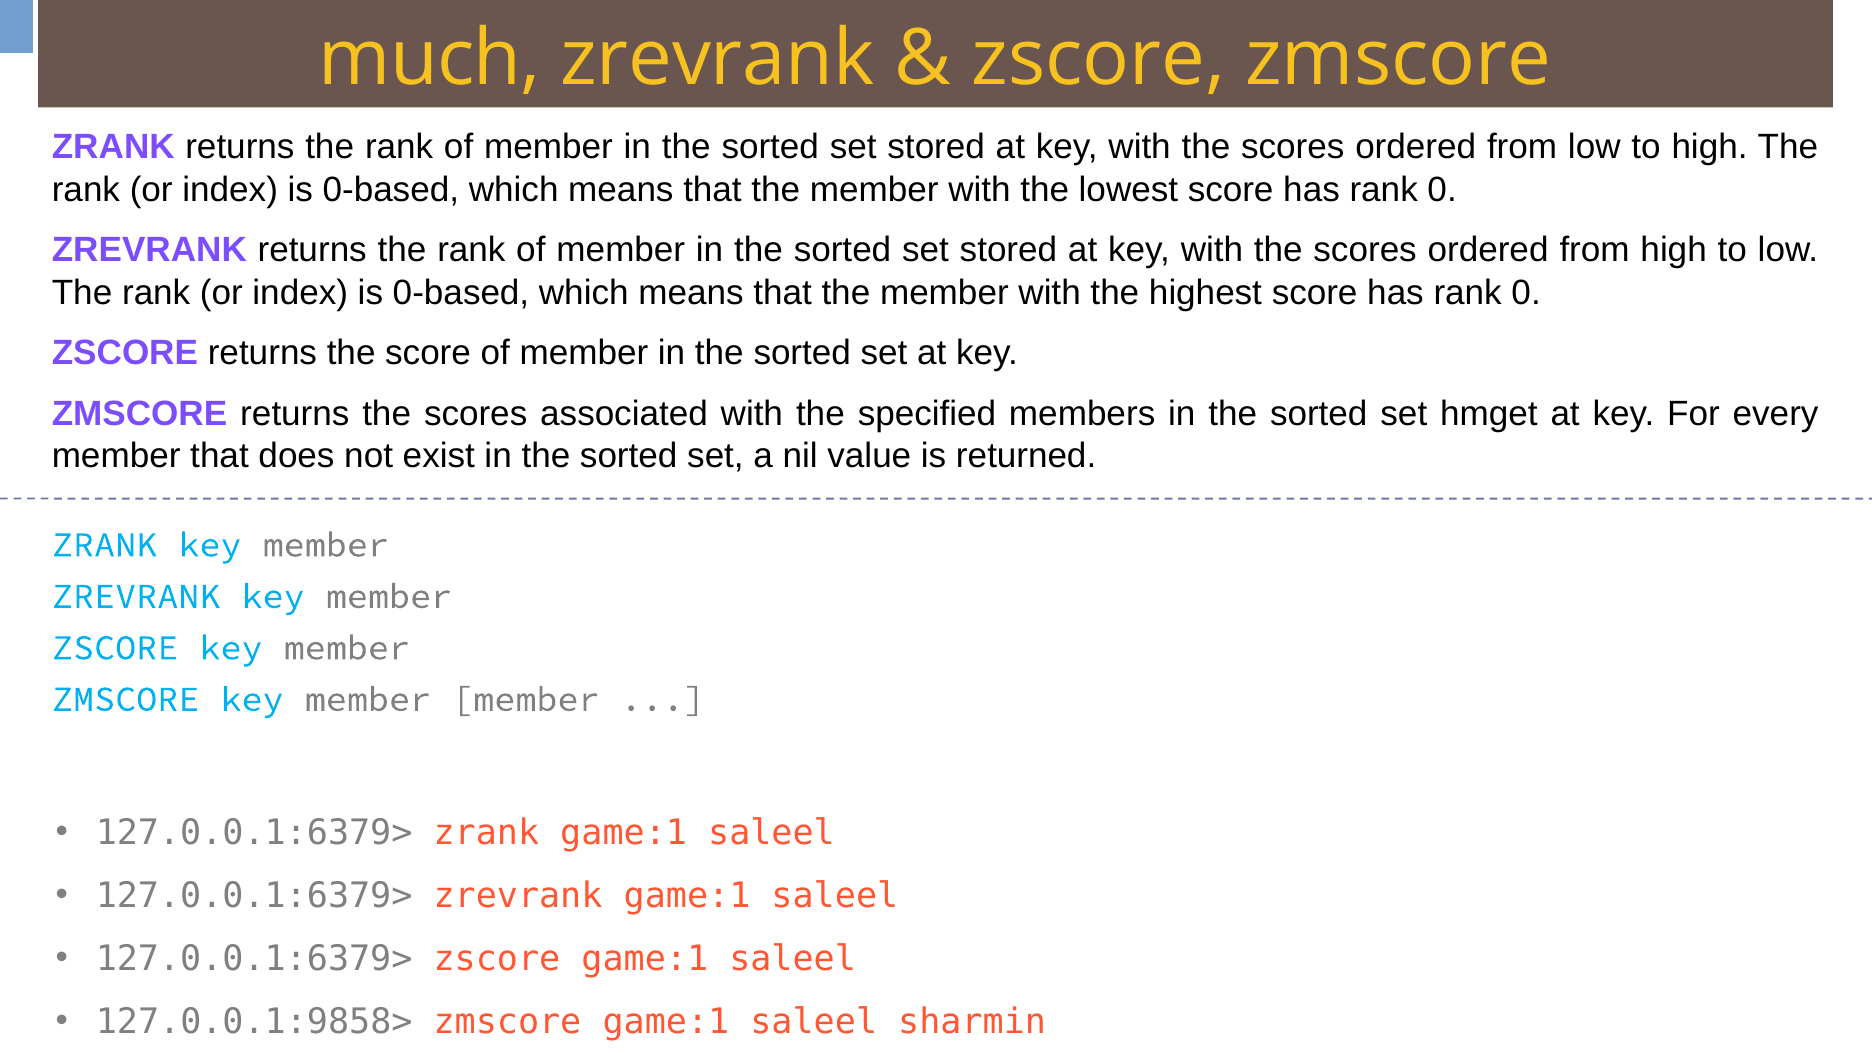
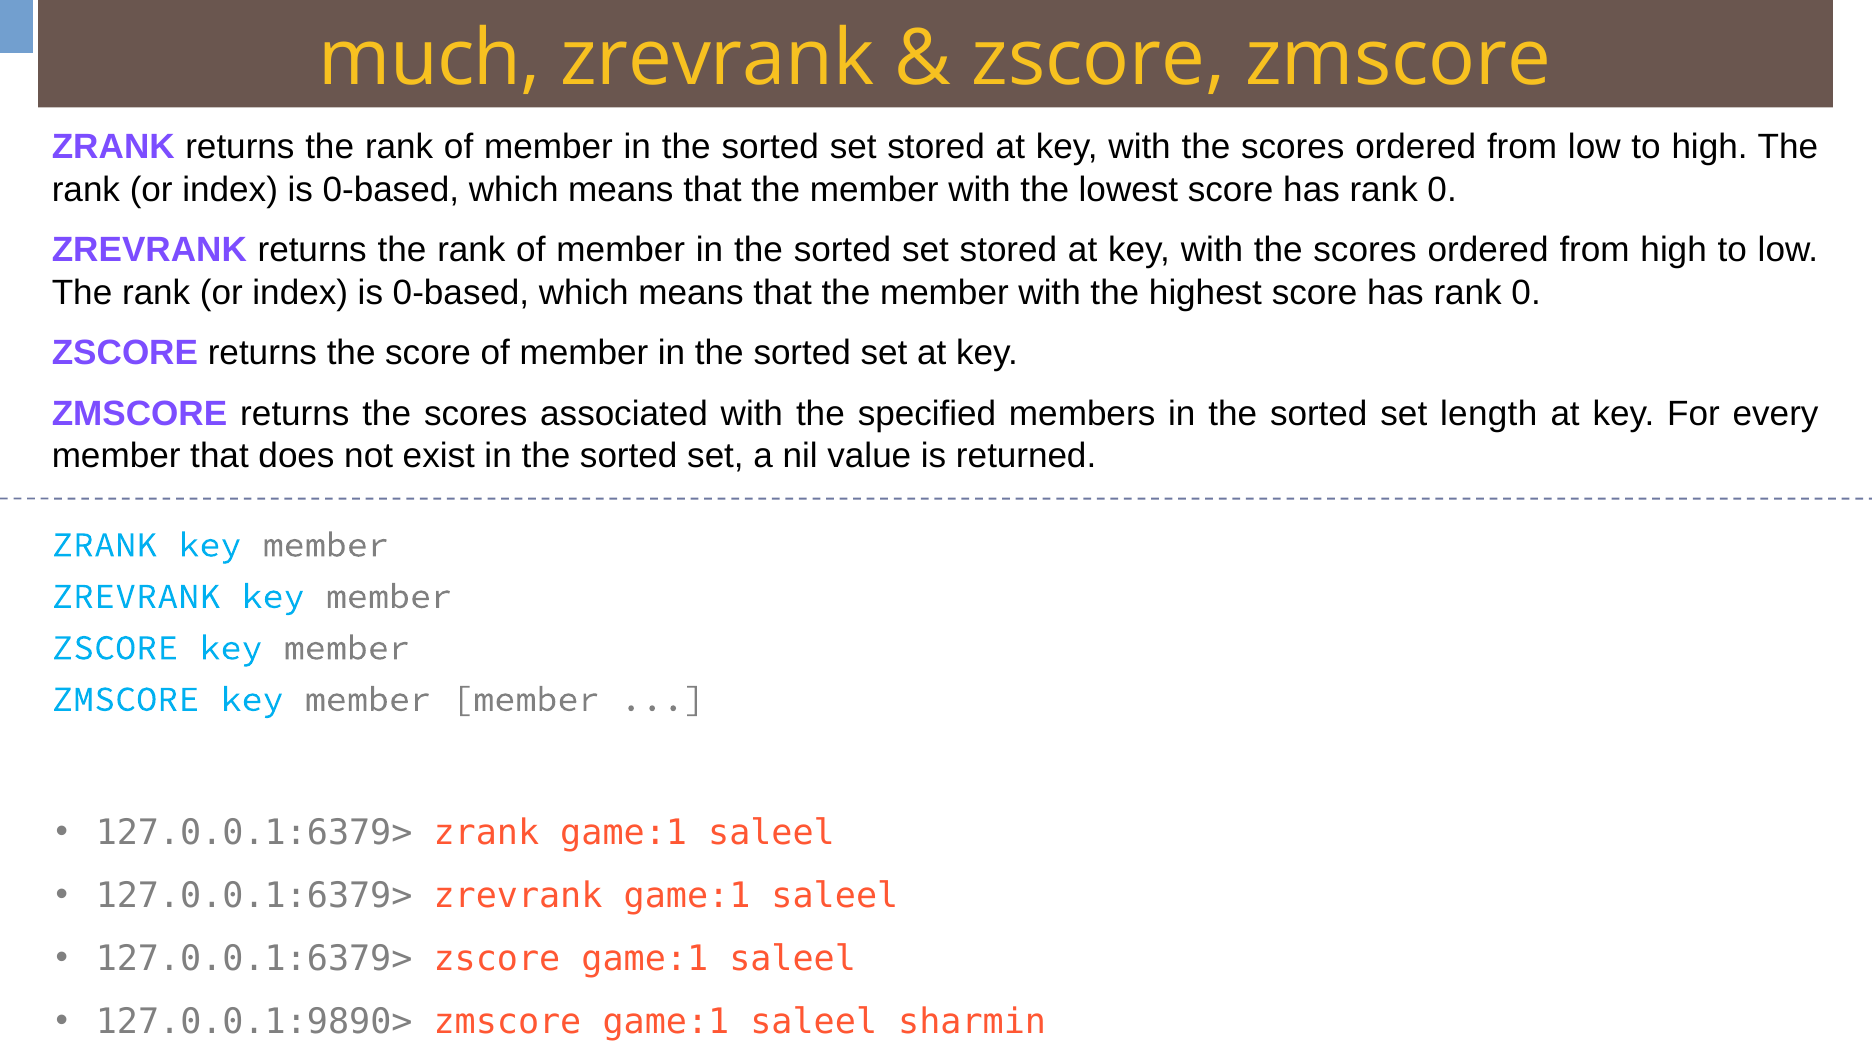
hmget: hmget -> length (1489, 414)
127.0.0.1:9858>: 127.0.0.1:9858> -> 127.0.0.1:9890> (254, 1022)
